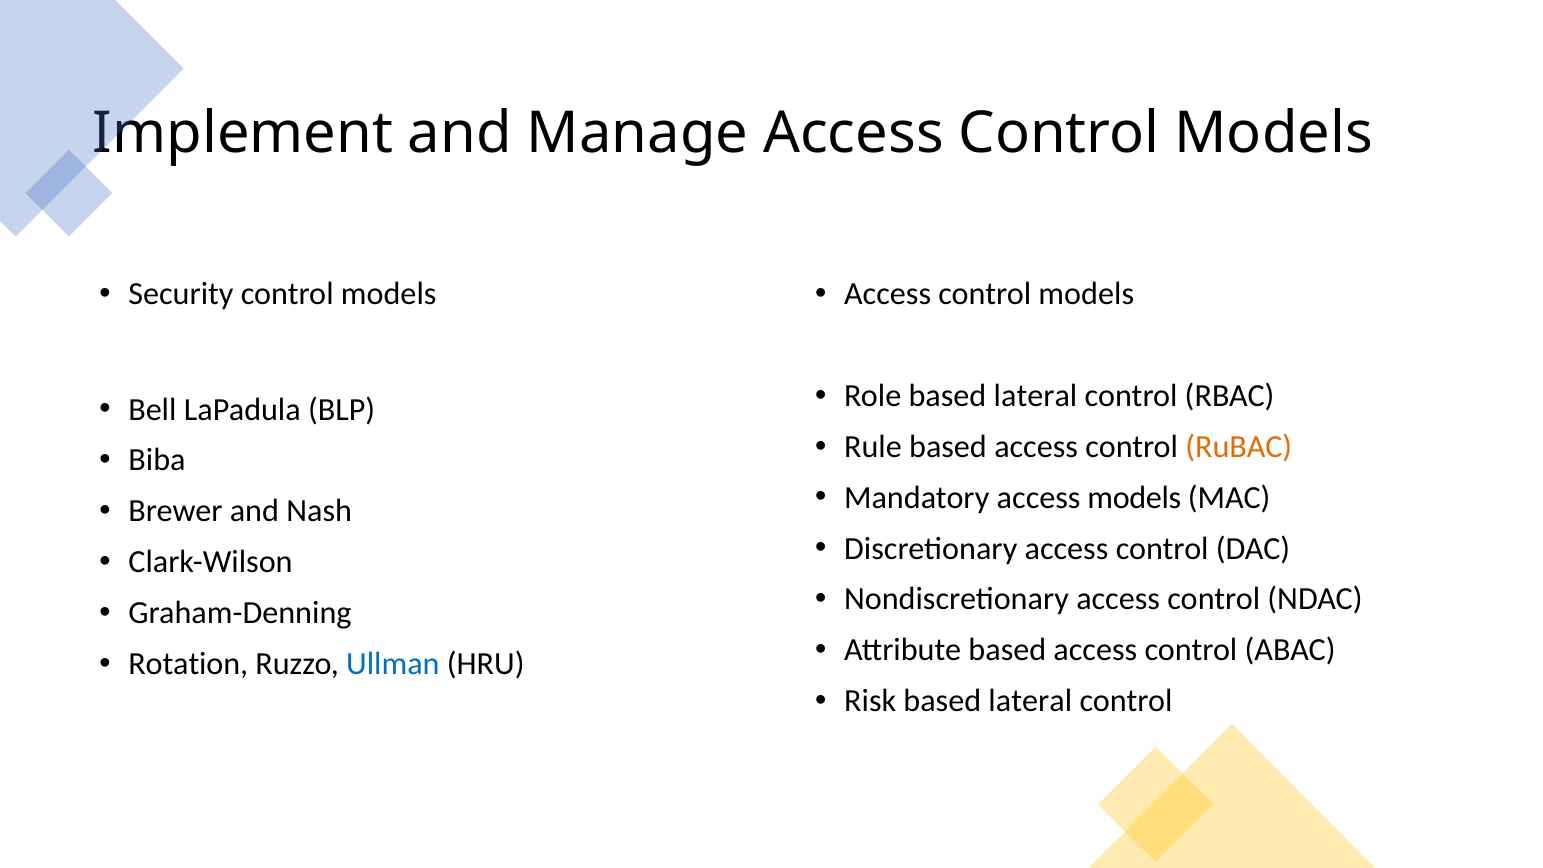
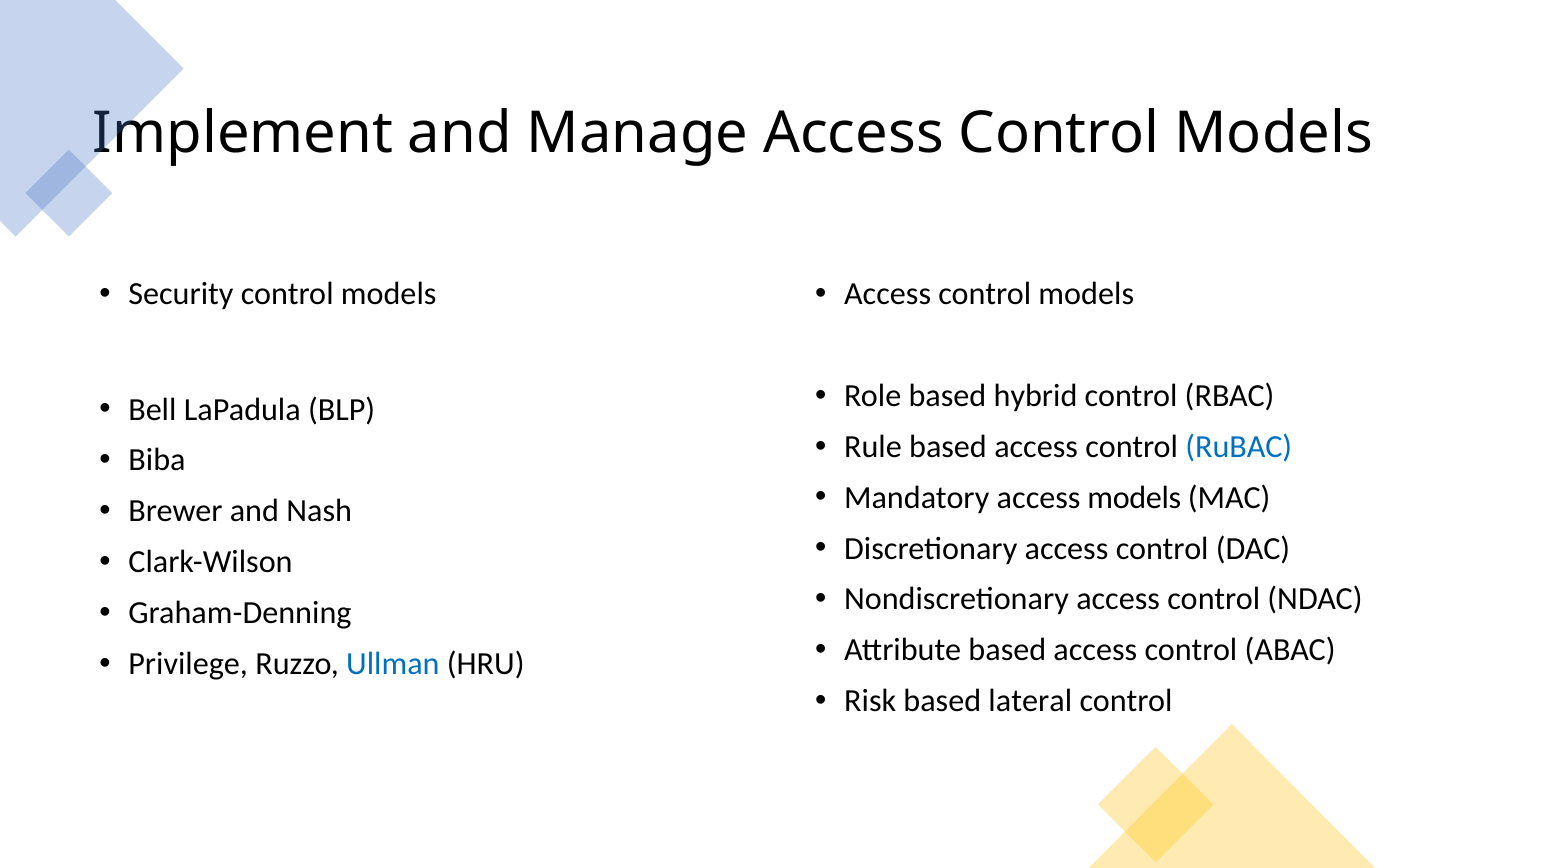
Role based lateral: lateral -> hybrid (1036, 396)
RuBAC colour: orange -> blue (1239, 447)
Rotation: Rotation -> Privilege (188, 664)
